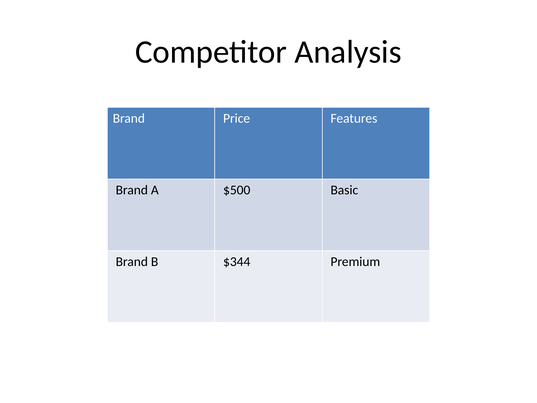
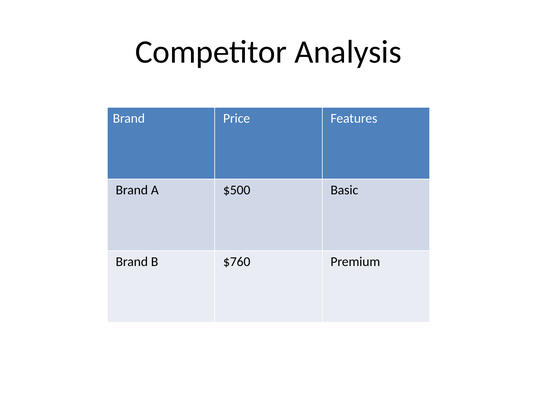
$344: $344 -> $760 (237, 262)
